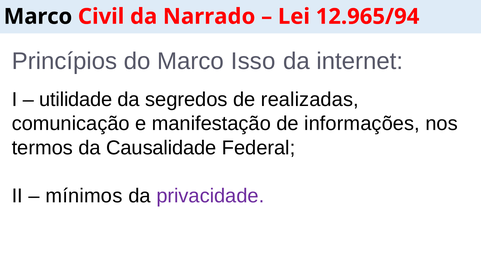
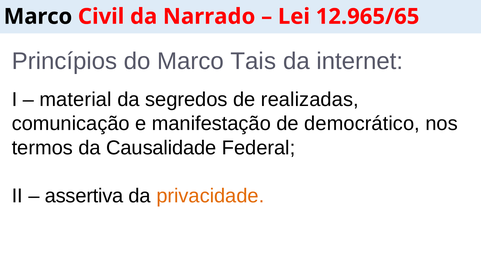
12.965/94: 12.965/94 -> 12.965/65 (368, 17)
Isso: Isso -> Tais (253, 61)
utilidade: utilidade -> material (76, 99)
informações: informações -> democrático (362, 123)
mínimos: mínimos -> assertiva (84, 196)
privacidade colour: purple -> orange (210, 196)
